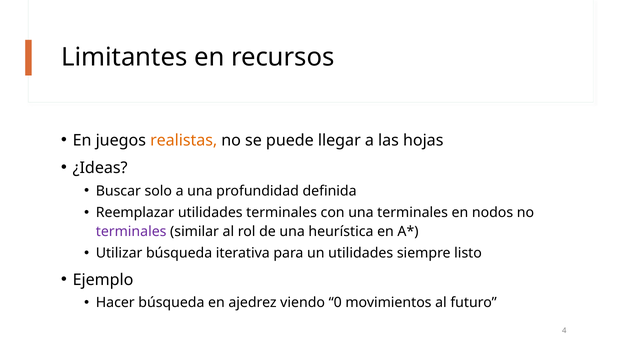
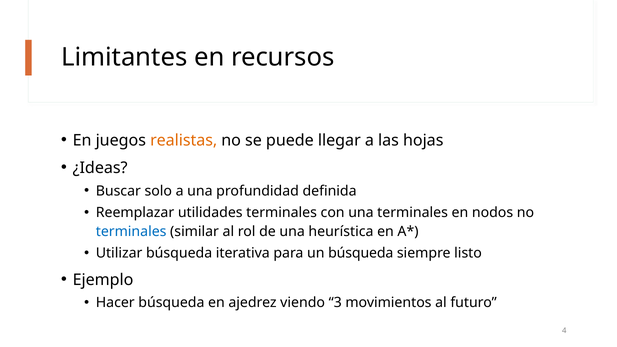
terminales colour: purple -> blue (131, 231)
un utilidades: utilidades -> búsqueda (361, 253)
0: 0 -> 3 (335, 303)
